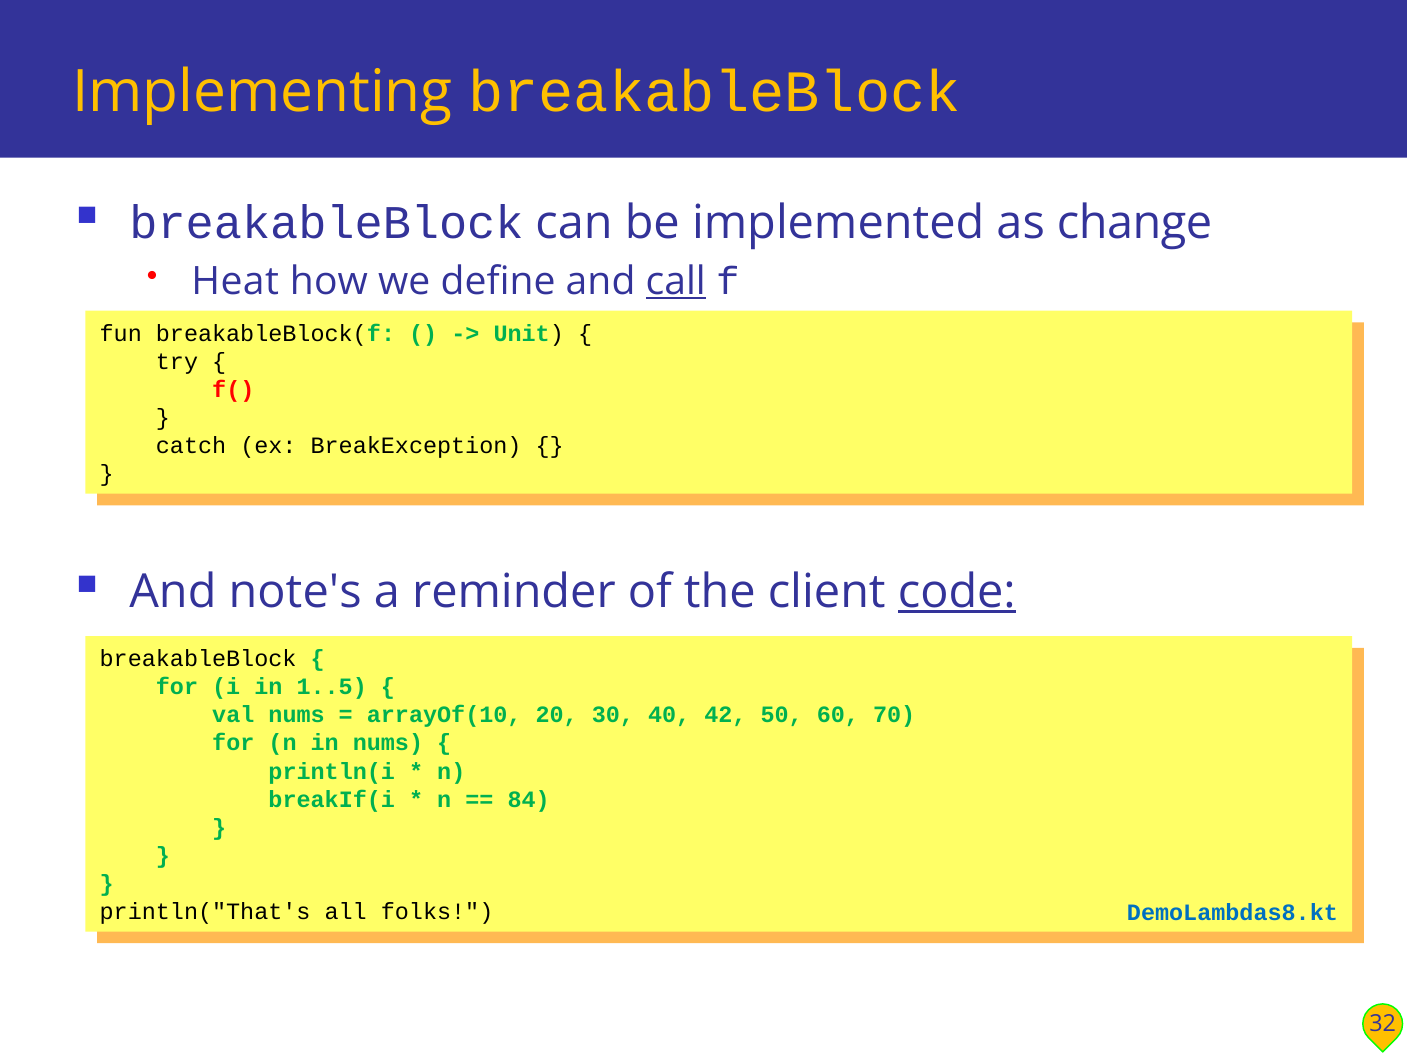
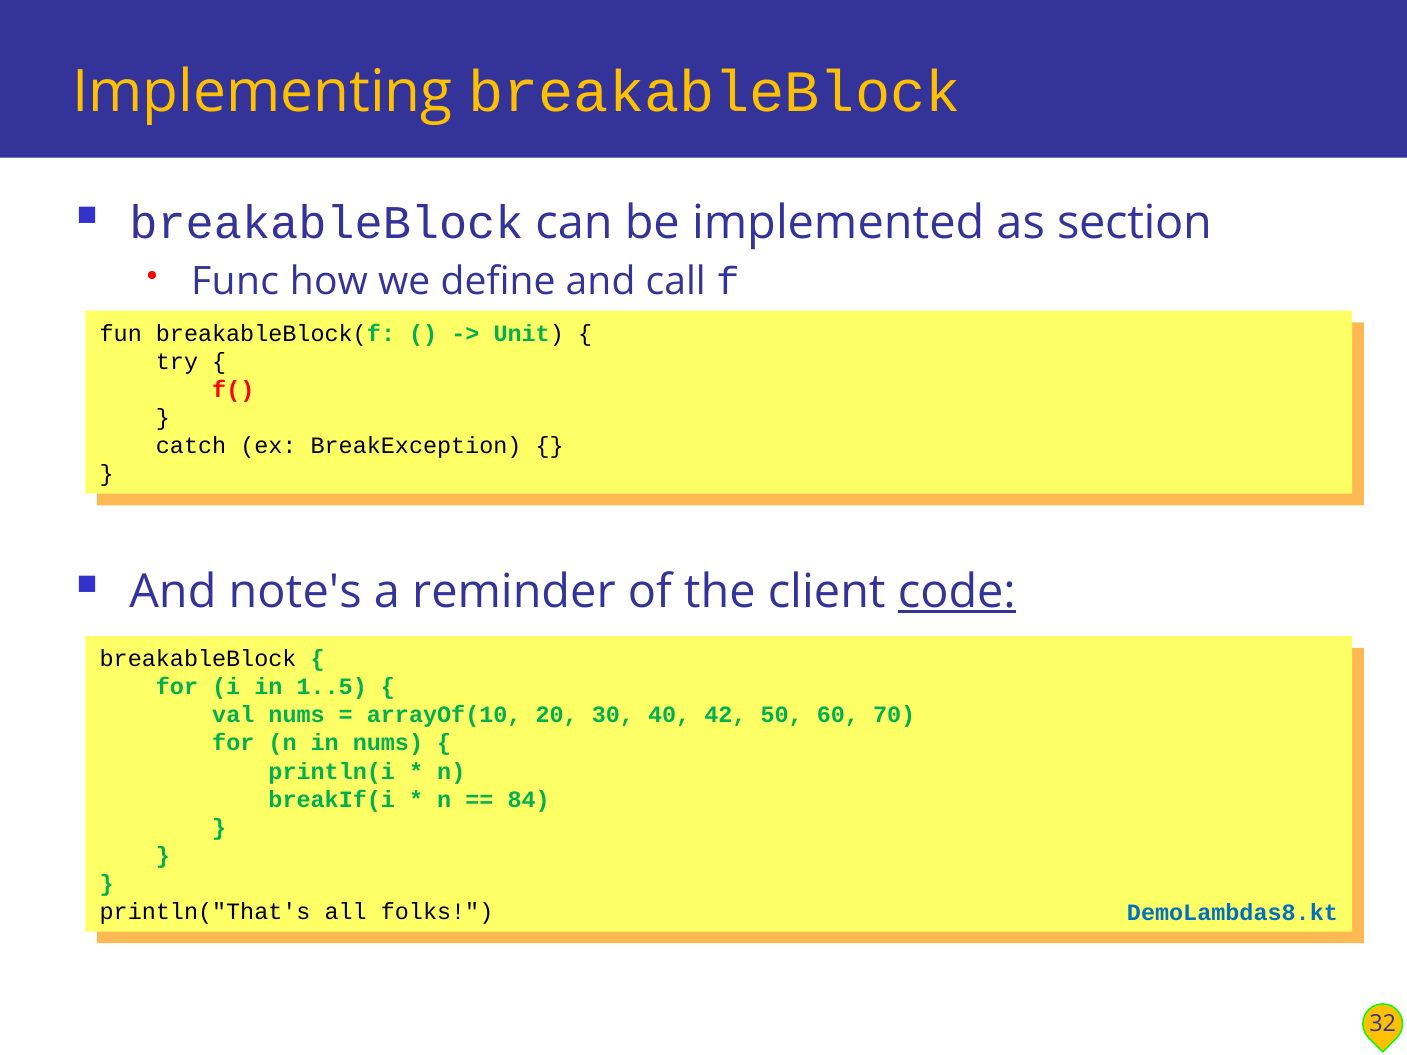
change: change -> section (1134, 223)
Heat: Heat -> Func (235, 282)
call underline: present -> none (676, 282)
